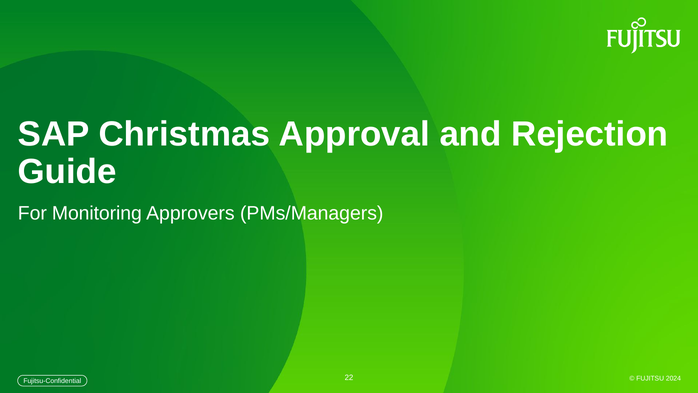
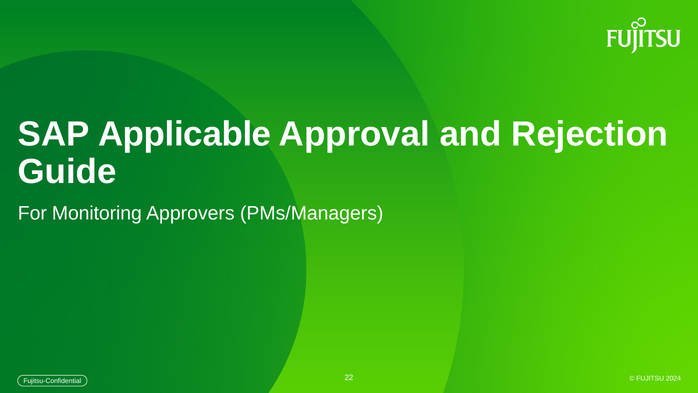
Christmas: Christmas -> Applicable (185, 134)
